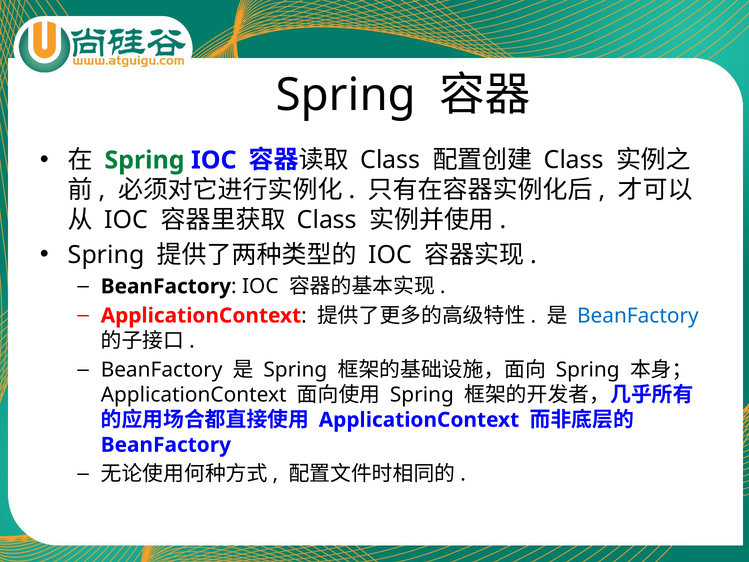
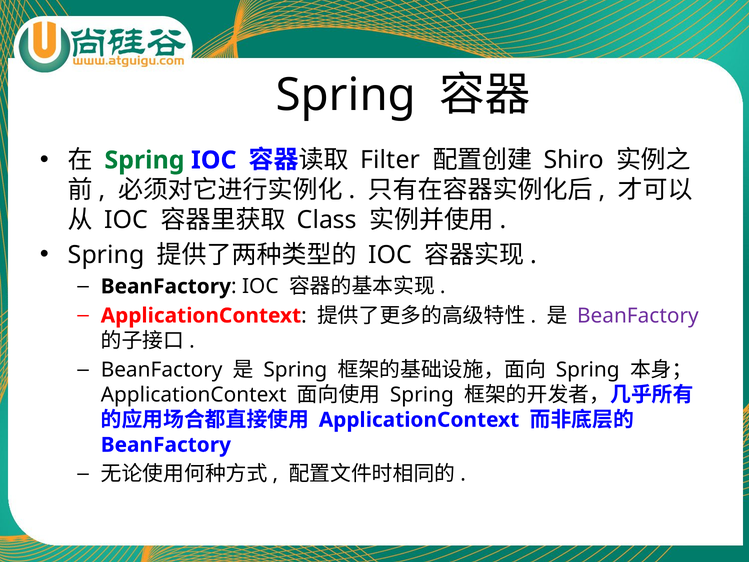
Class: Class -> Filter (390, 160)
Class: Class -> Shiro (574, 160)
BeanFactory colour: blue -> purple (638, 316)
